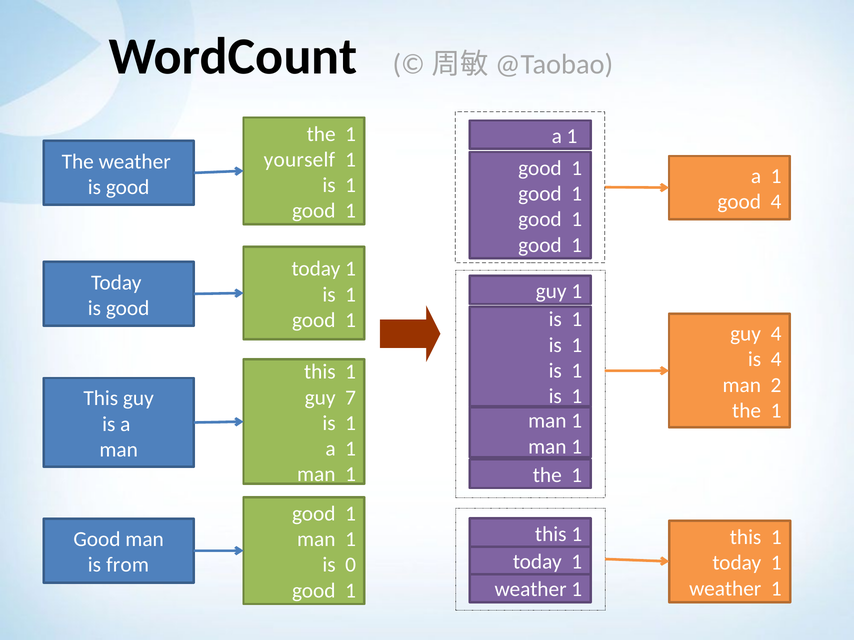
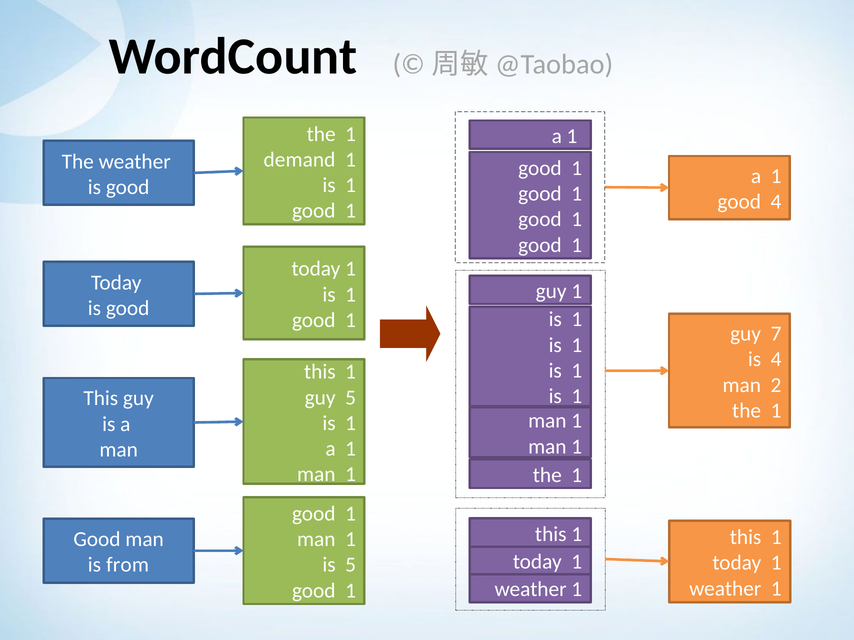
yourself: yourself -> demand (299, 160)
guy 4: 4 -> 7 (776, 334)
guy 7: 7 -> 5 (351, 398)
is 0: 0 -> 5 (351, 565)
